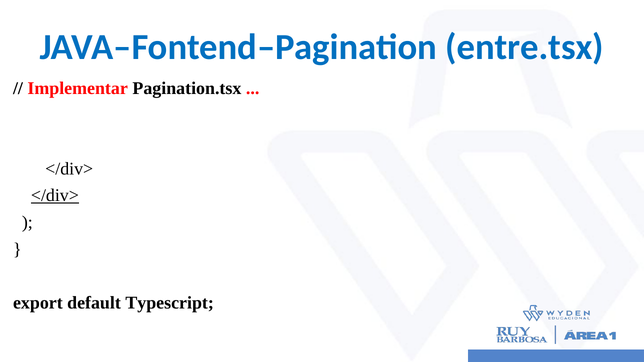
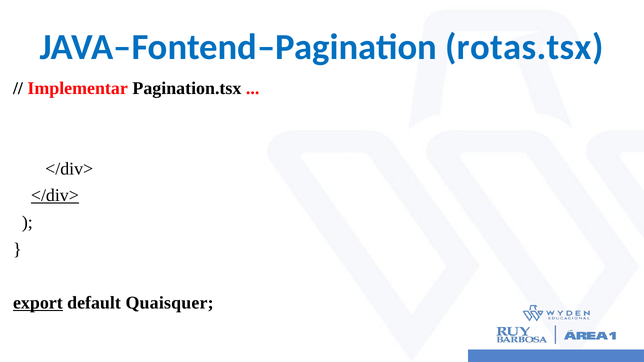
entre.tsx: entre.tsx -> rotas.tsx (524, 47)
export underline: none -> present (38, 303)
Typescript: Typescript -> Quaisquer (170, 303)
